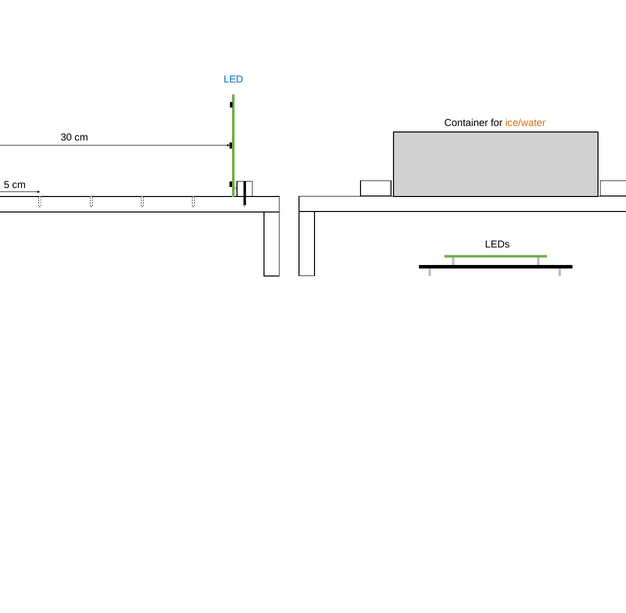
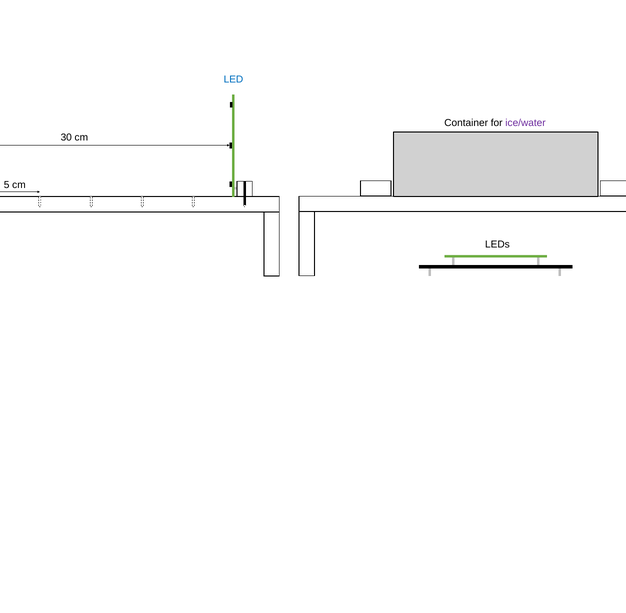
ice/water colour: orange -> purple (526, 123)
